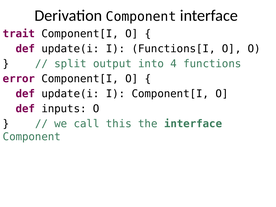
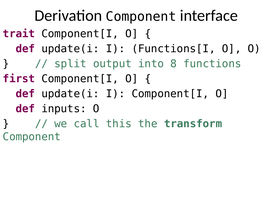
4: 4 -> 8 (174, 64)
error: error -> first (19, 79)
the interface: interface -> transform (193, 124)
